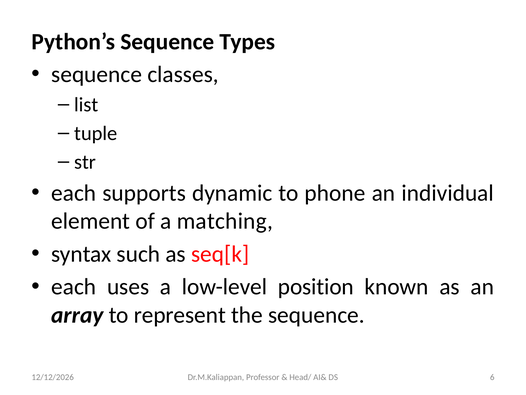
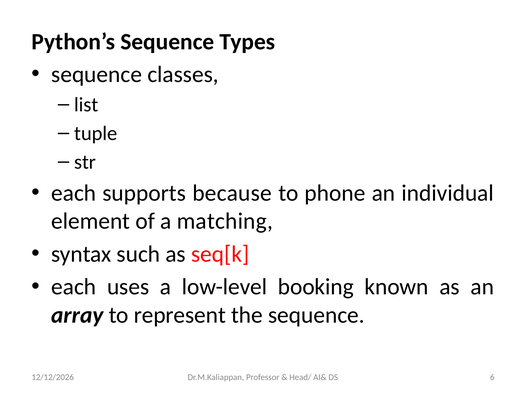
dynamic: dynamic -> because (232, 193)
position: position -> booking (316, 287)
